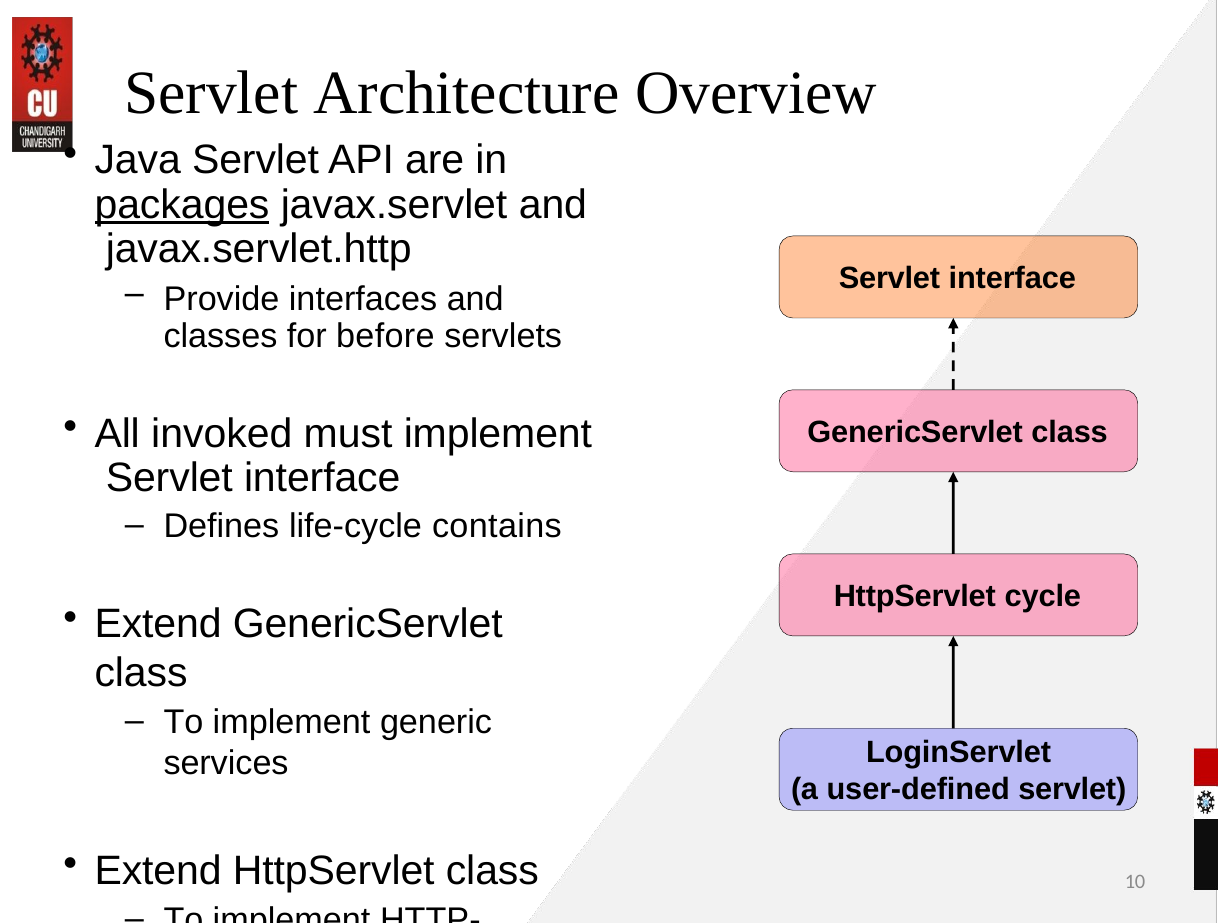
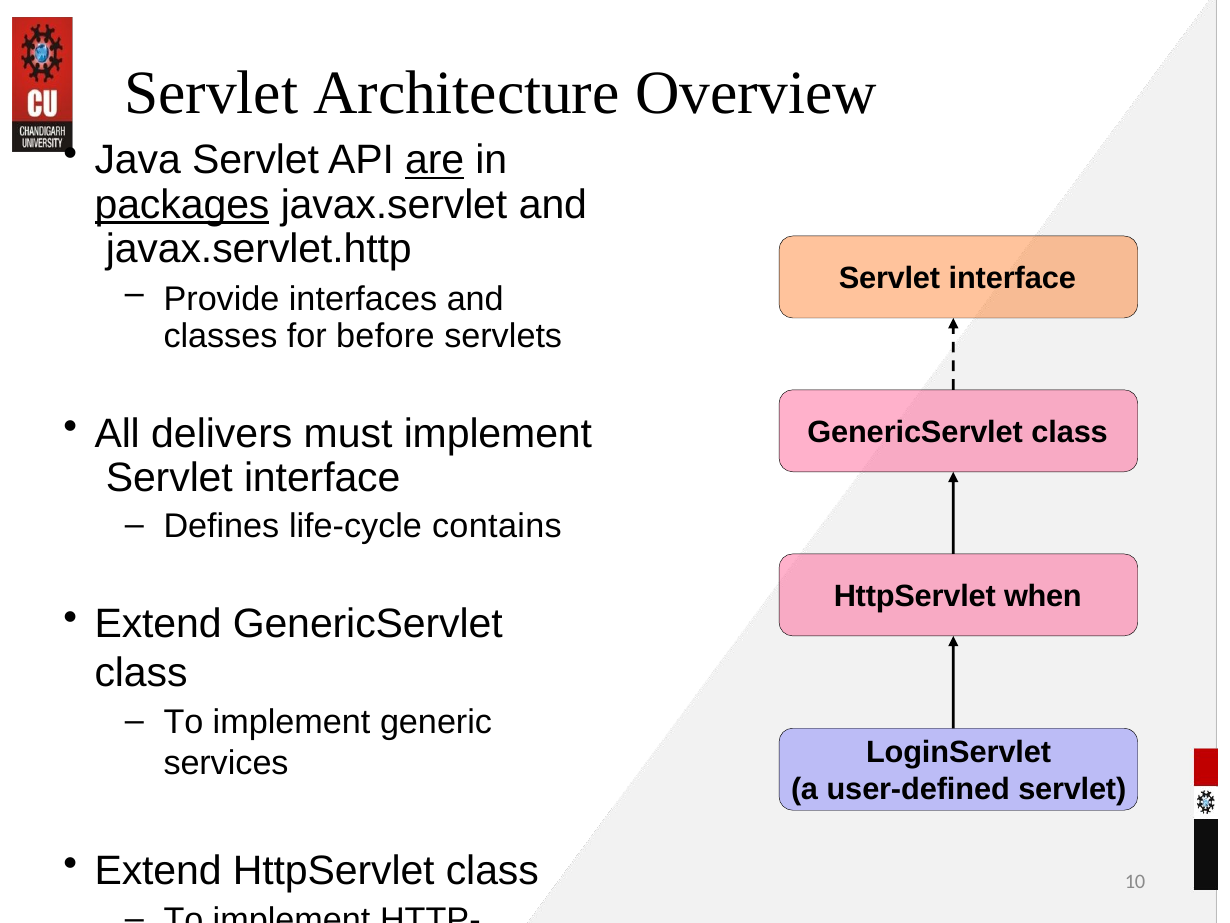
are underline: none -> present (435, 160)
invoked: invoked -> delivers (222, 434)
cycle: cycle -> when (1043, 596)
